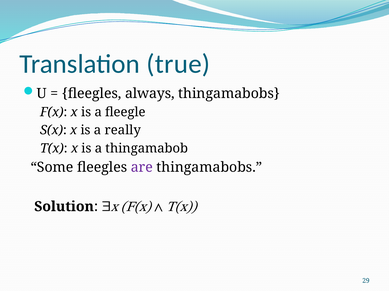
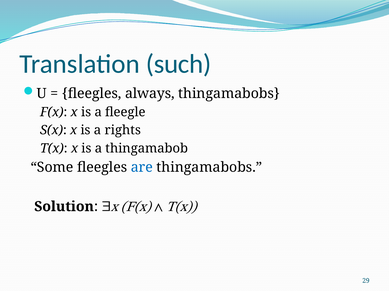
true: true -> such (179, 64)
really: really -> rights (123, 131)
are colour: purple -> blue (142, 168)
